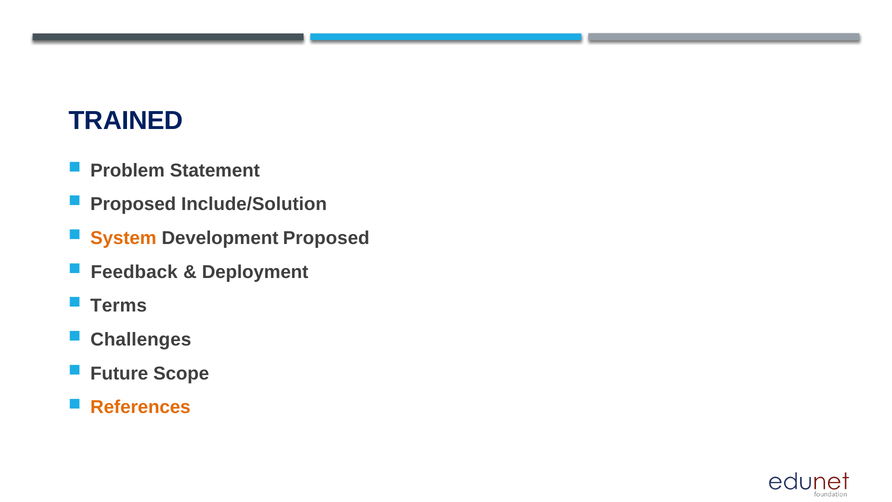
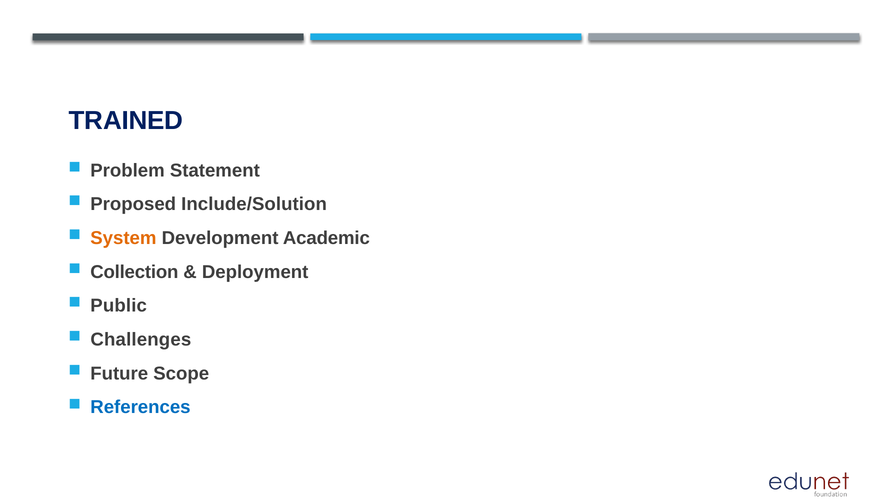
Development Proposed: Proposed -> Academic (326, 238)
Feedback: Feedback -> Collection (134, 272)
Terms: Terms -> Public (119, 306)
References colour: orange -> blue (140, 407)
